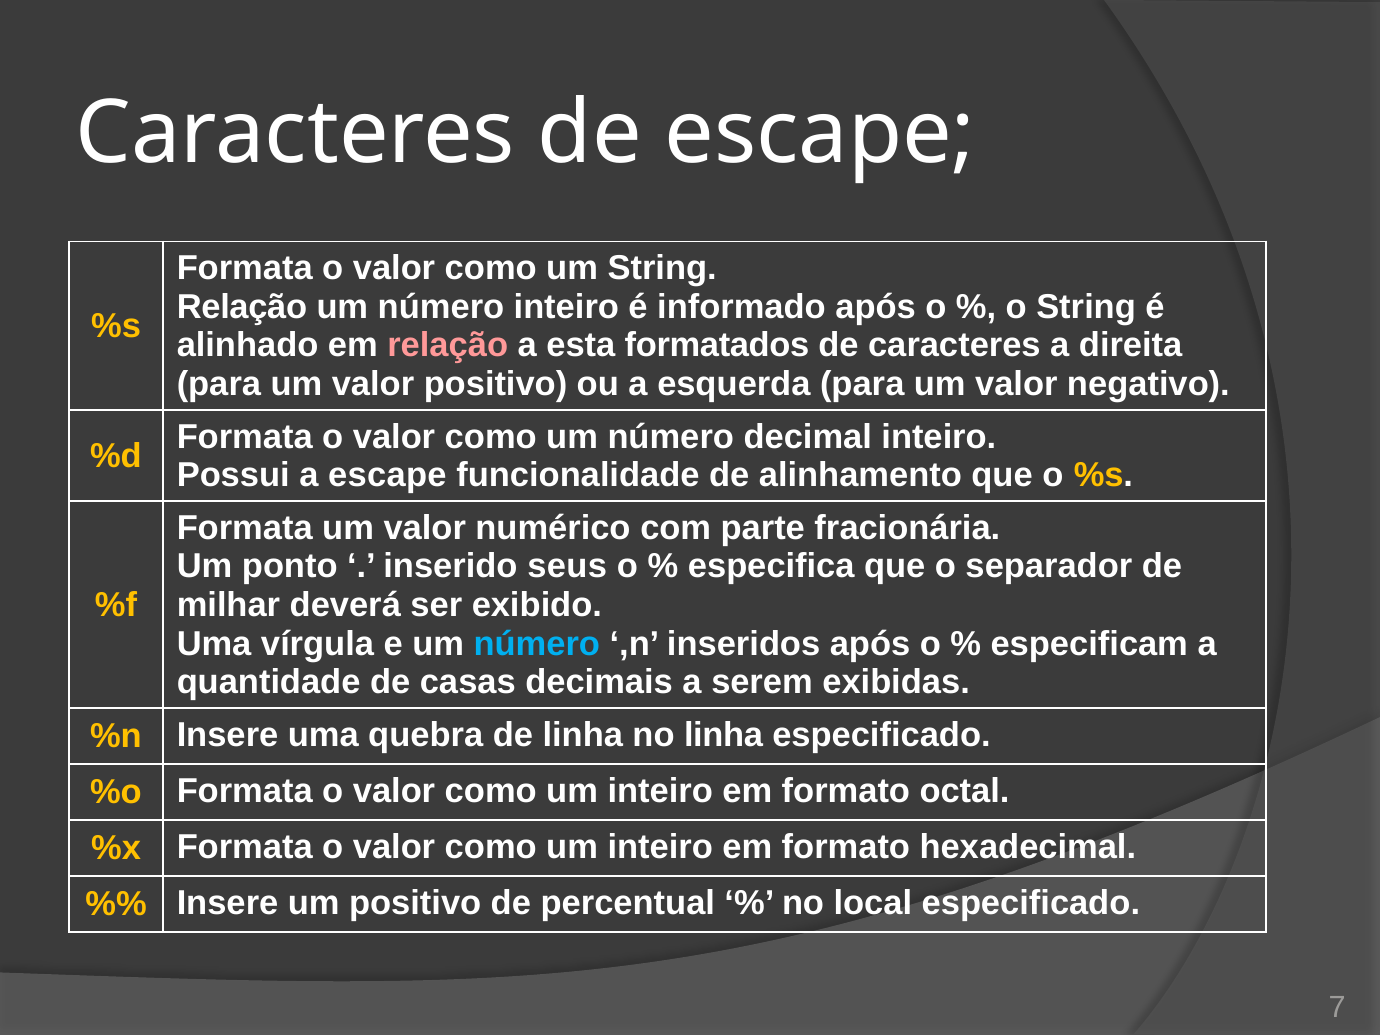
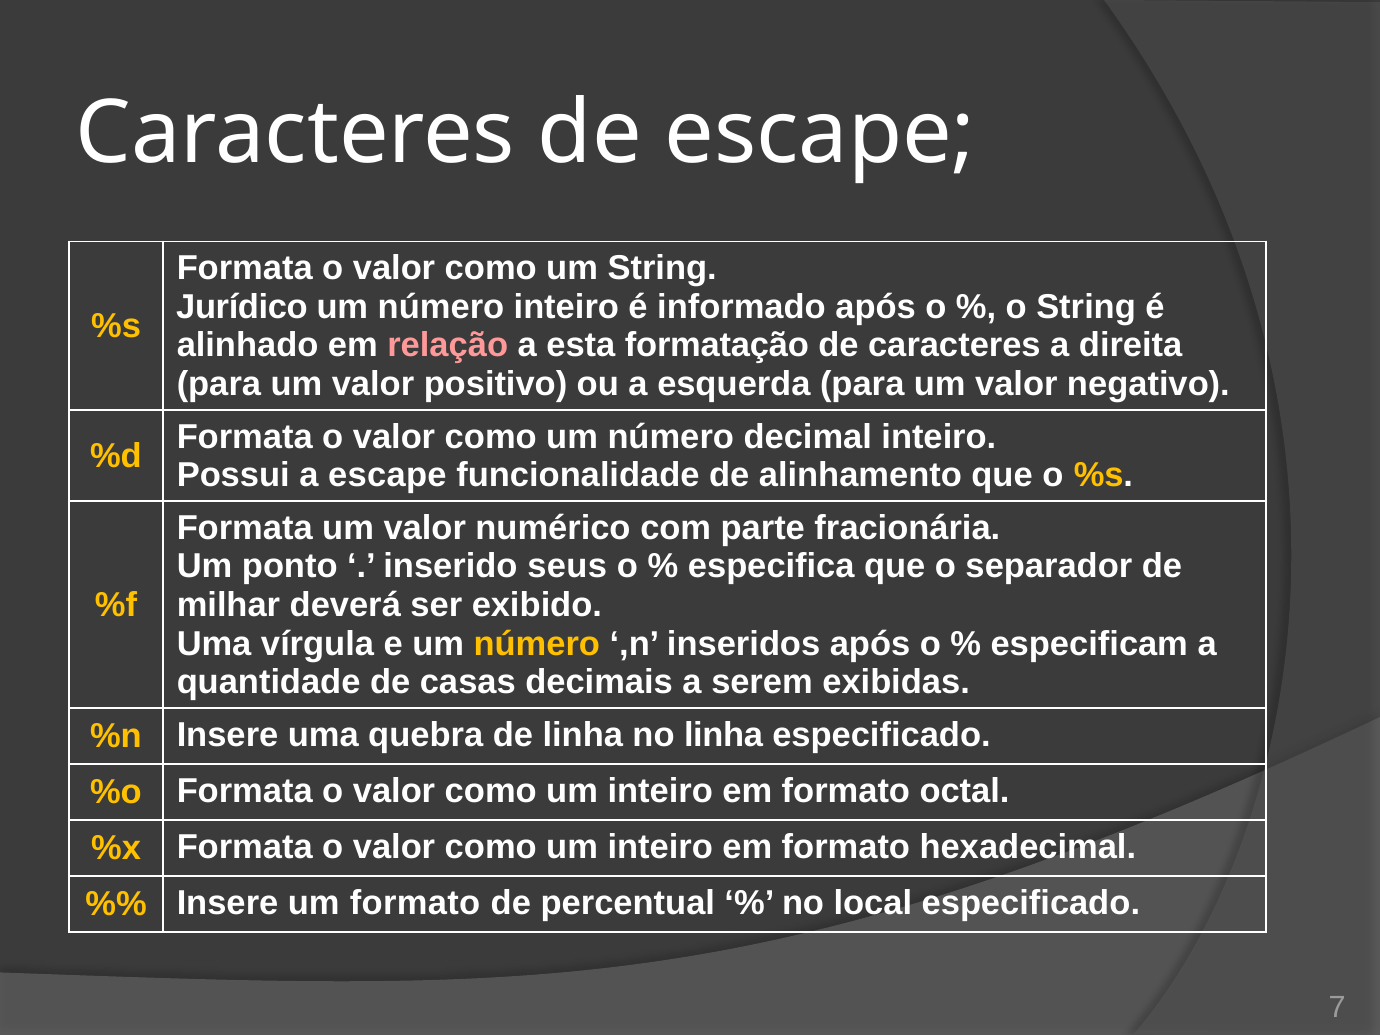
Relação: Relação -> Jurídico (242, 307)
formatados: formatados -> formatação (717, 346)
número colour: light blue -> yellow (537, 644)
um positivo: positivo -> formato (415, 903)
